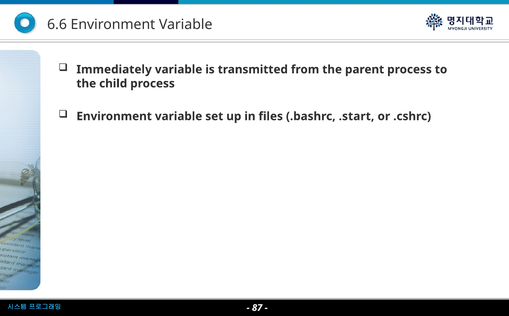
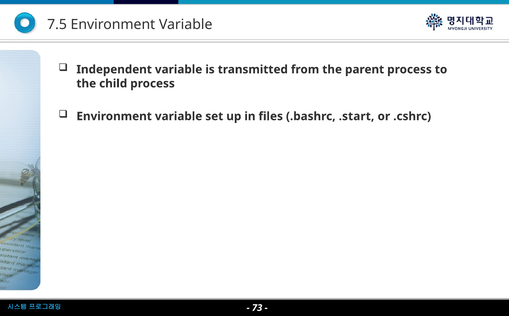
6.6: 6.6 -> 7.5 (57, 24)
Immediately: Immediately -> Independent (114, 69)
87: 87 -> 73 (257, 308)
